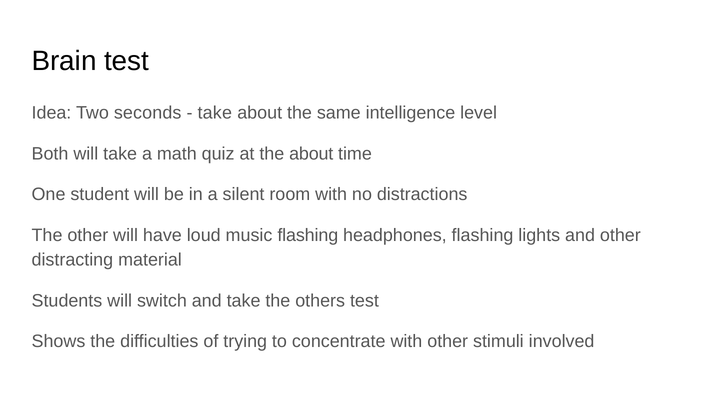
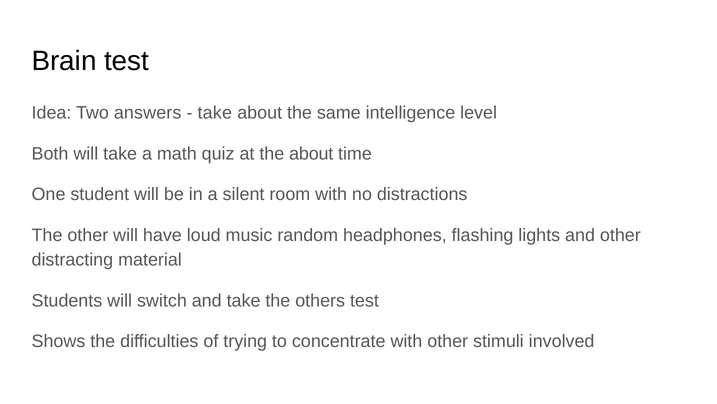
seconds: seconds -> answers (148, 113)
music flashing: flashing -> random (308, 235)
